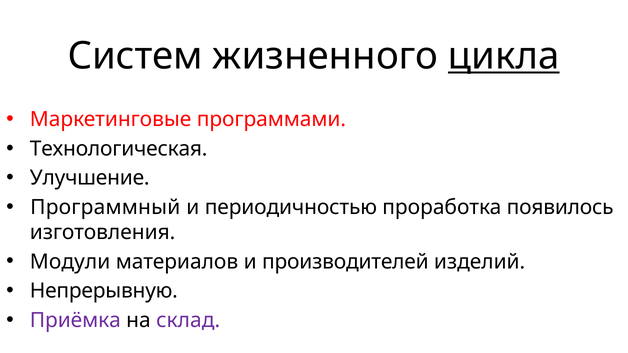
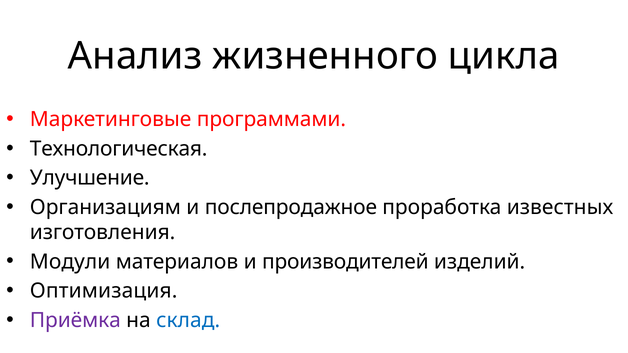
Систем: Систем -> Анализ (135, 56)
цикла underline: present -> none (504, 56)
Программный: Программный -> Организациям (105, 207)
периодичностью: периодичностью -> послепродажное (291, 207)
появилось: появилось -> известных (560, 207)
Непрерывную: Непрерывную -> Оптимизация (104, 291)
склад colour: purple -> blue (188, 321)
